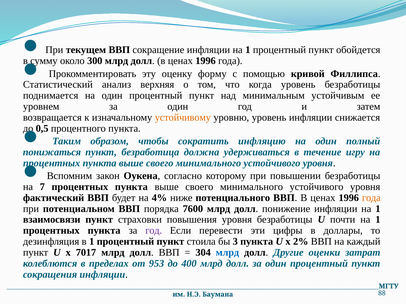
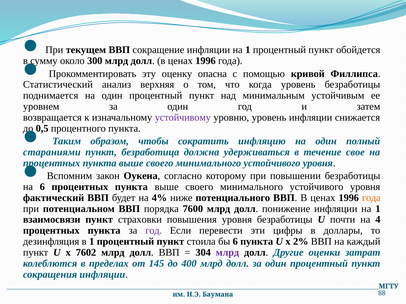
форму: форму -> опасна (212, 74)
устойчивому colour: orange -> purple (183, 118)
понижаться: понижаться -> стараниями (52, 152)
игру: игру -> свое (355, 152)
на 7: 7 -> 6 (42, 187)
почти на 1: 1 -> 4 (378, 220)
бы 3: 3 -> 6 (235, 242)
7017: 7017 -> 7602 (86, 253)
млрд colour: blue -> purple (227, 253)
953: 953 -> 145 (156, 264)
